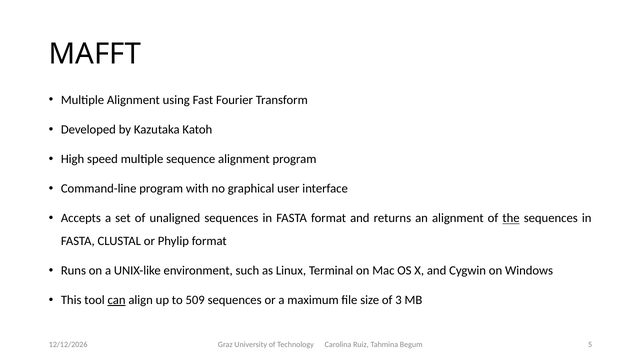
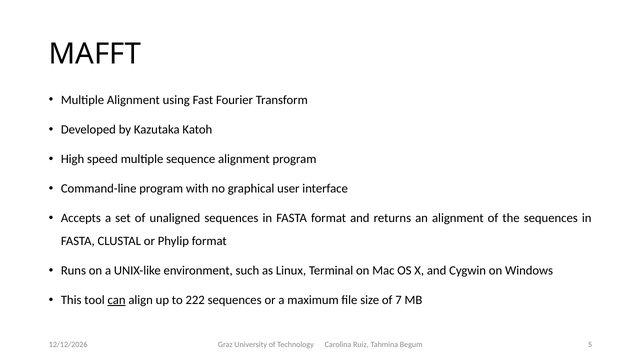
the underline: present -> none (511, 218)
509: 509 -> 222 (195, 300)
3: 3 -> 7 (399, 300)
